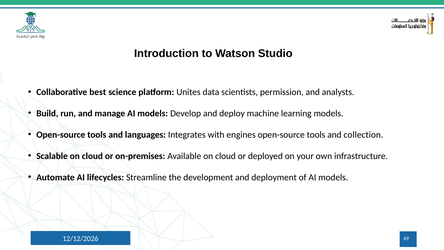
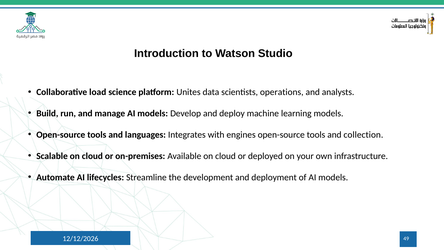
best: best -> load (98, 92)
permission: permission -> operations (282, 92)
